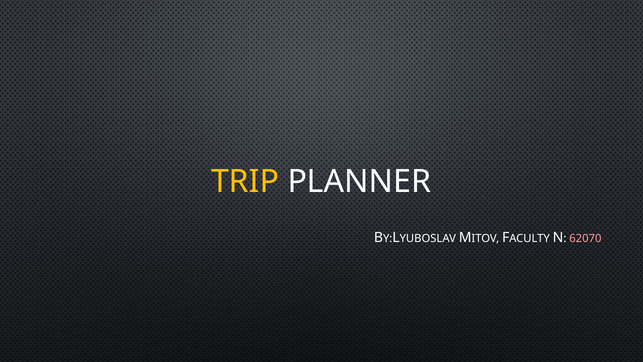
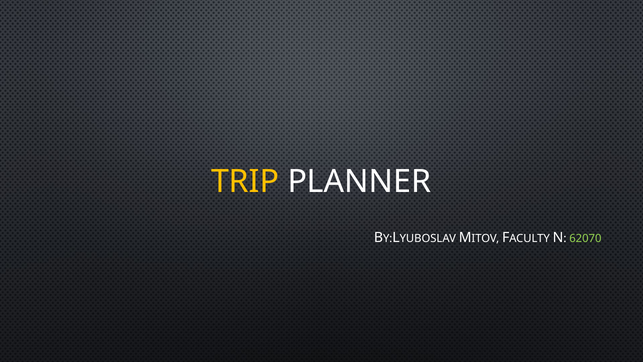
62070 colour: pink -> light green (585, 238)
